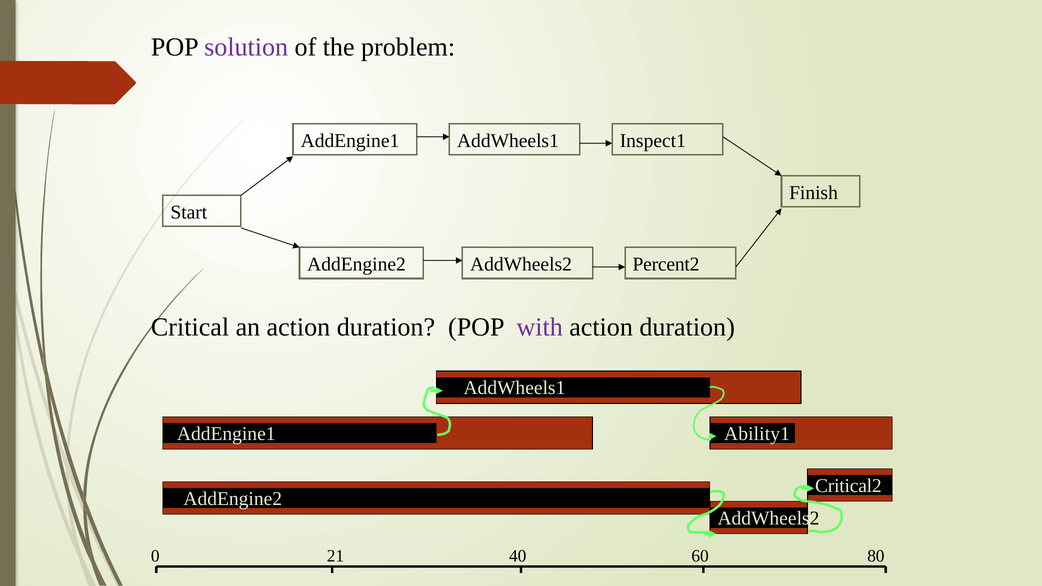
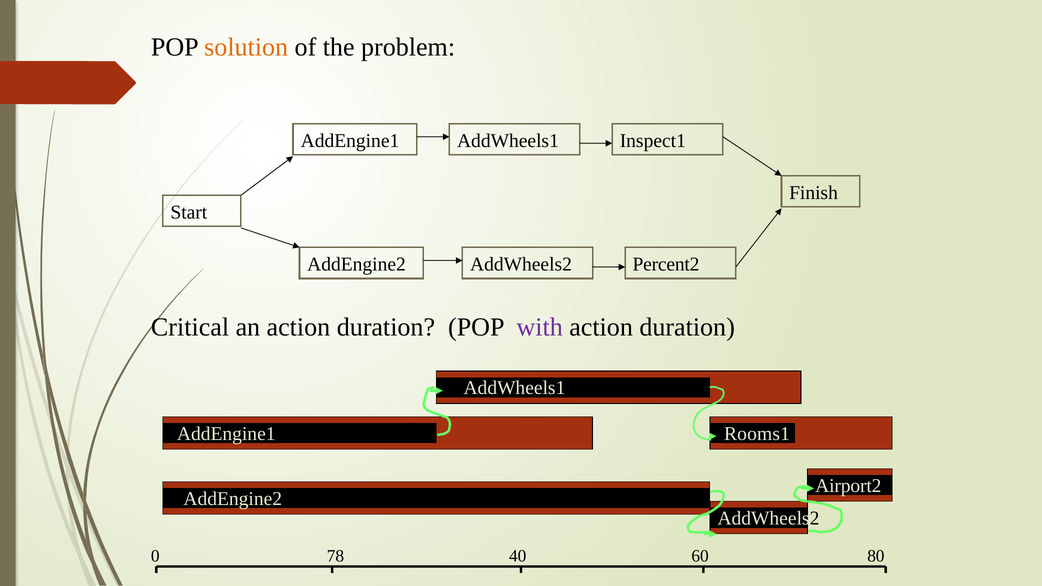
solution colour: purple -> orange (246, 47)
Ability1: Ability1 -> Rooms1 (757, 434)
Critical2: Critical2 -> Airport2 (848, 486)
21: 21 -> 78 (335, 556)
